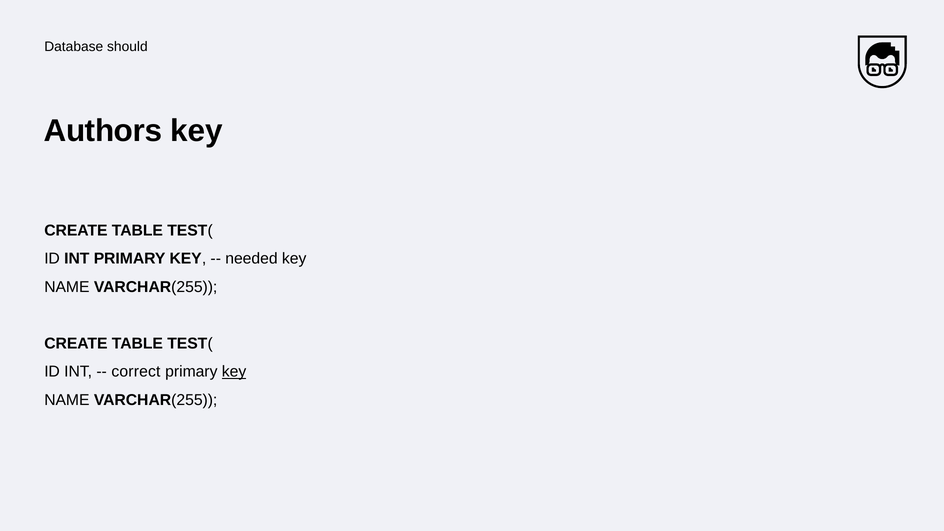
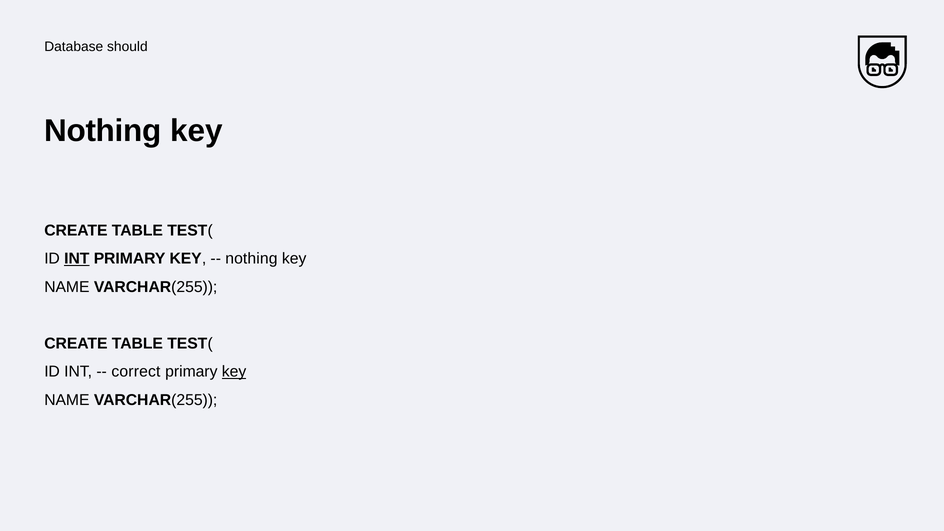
Authors: Authors -> Nothing (103, 131)
INT underline: none -> present (77, 259)
needed: needed -> nothing (251, 259)
